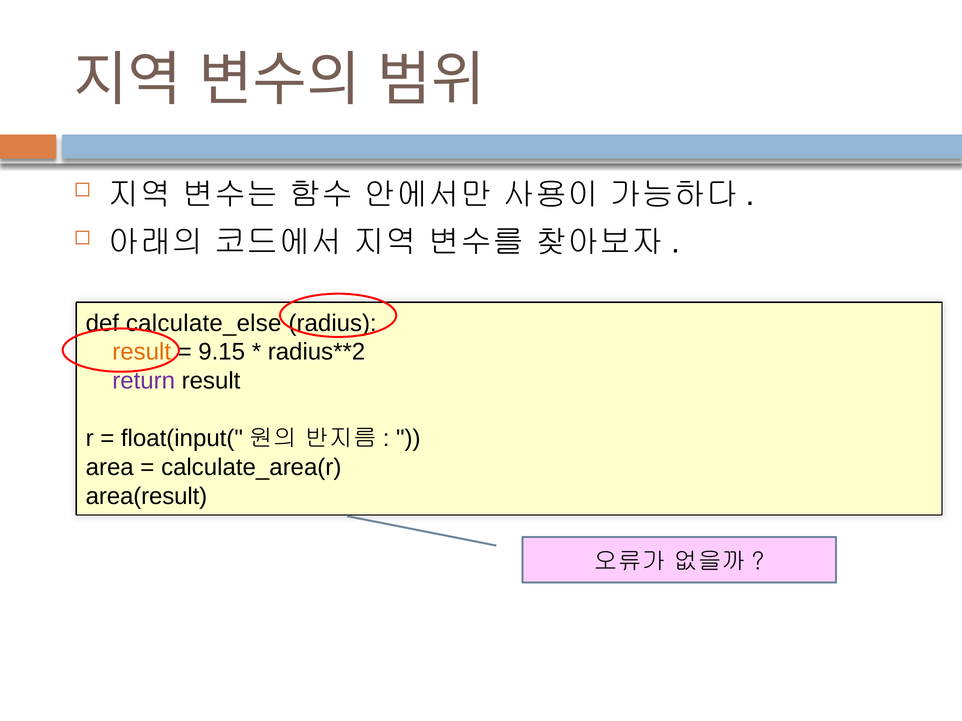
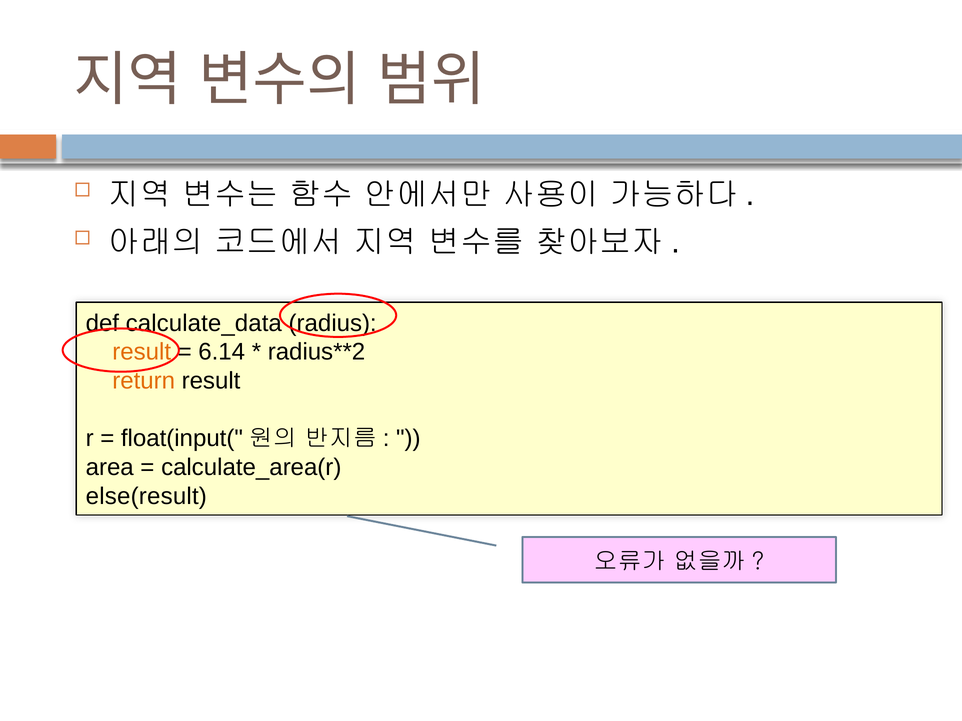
calculate_else: calculate_else -> calculate_data (204, 323)
9.15: 9.15 -> 6.14 (222, 352)
return colour: purple -> orange (144, 381)
area(result: area(result -> else(result (146, 496)
